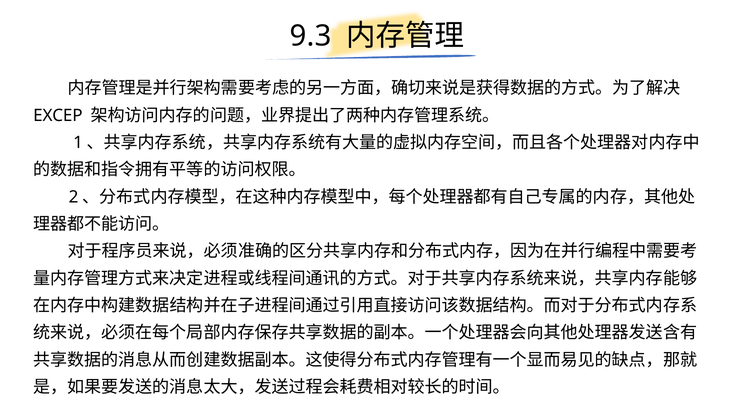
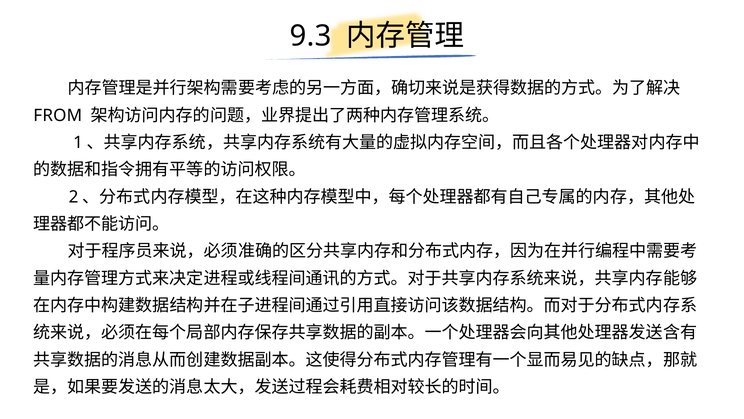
EXCEP: EXCEP -> FROM (58, 115)
